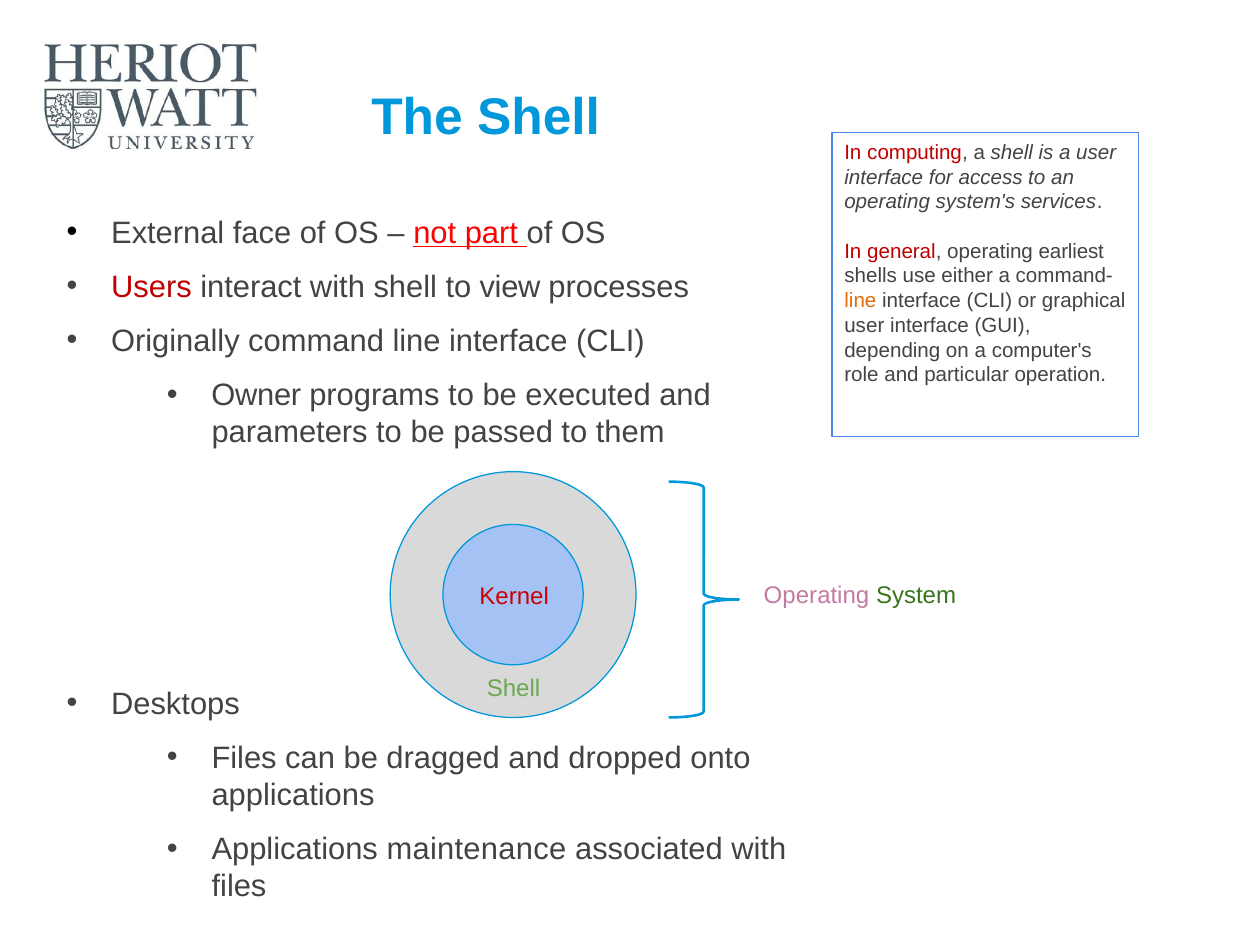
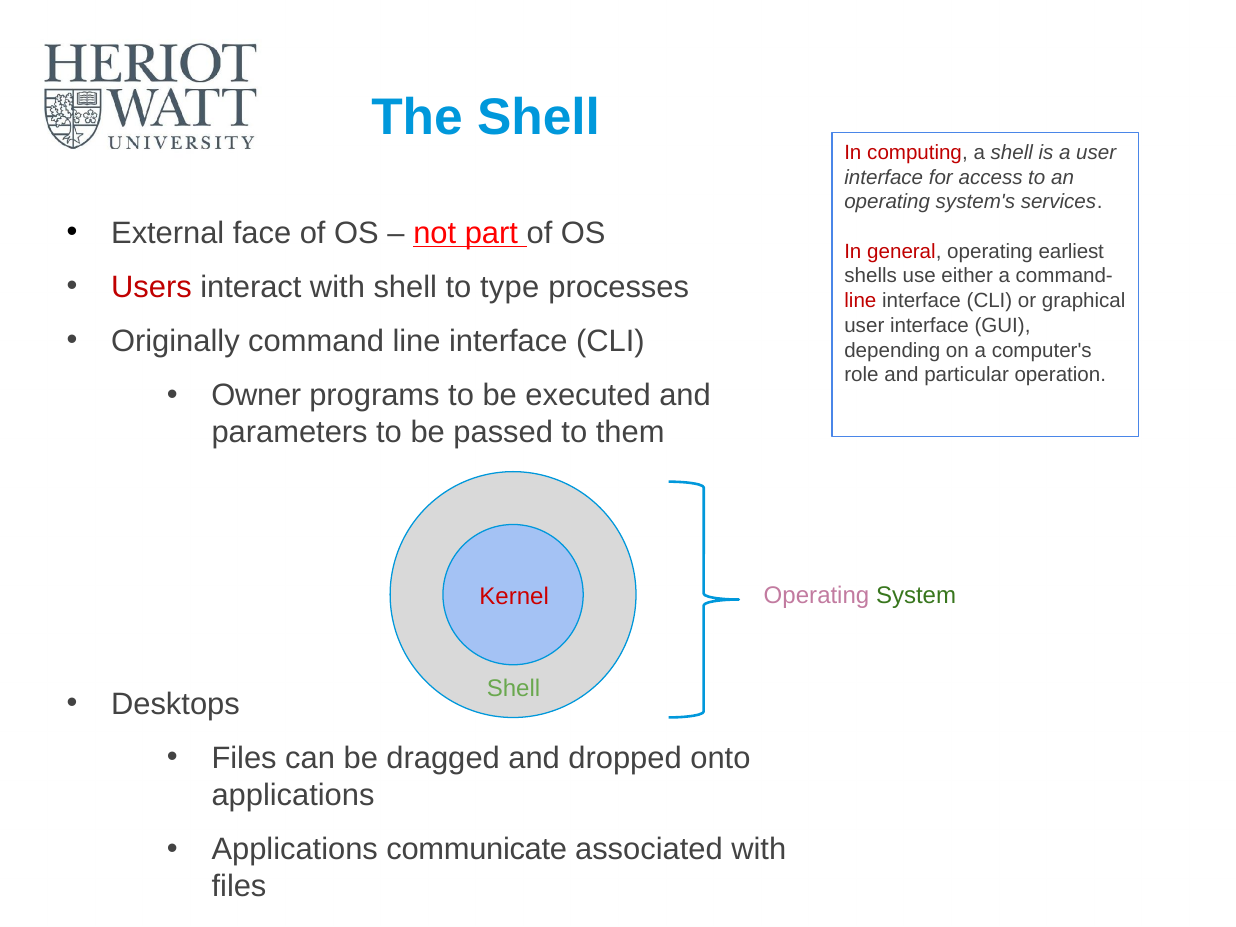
view: view -> type (510, 287)
line colour: orange -> red (860, 301)
maintenance: maintenance -> communicate (477, 850)
